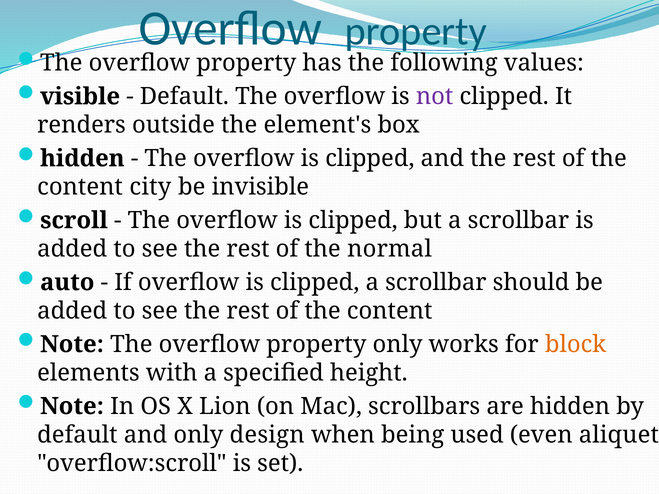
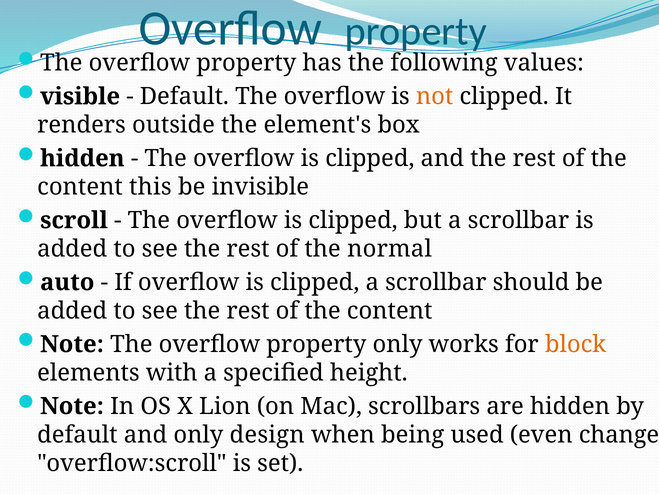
not colour: purple -> orange (435, 97)
city: city -> this (150, 187)
aliquet: aliquet -> change (619, 435)
